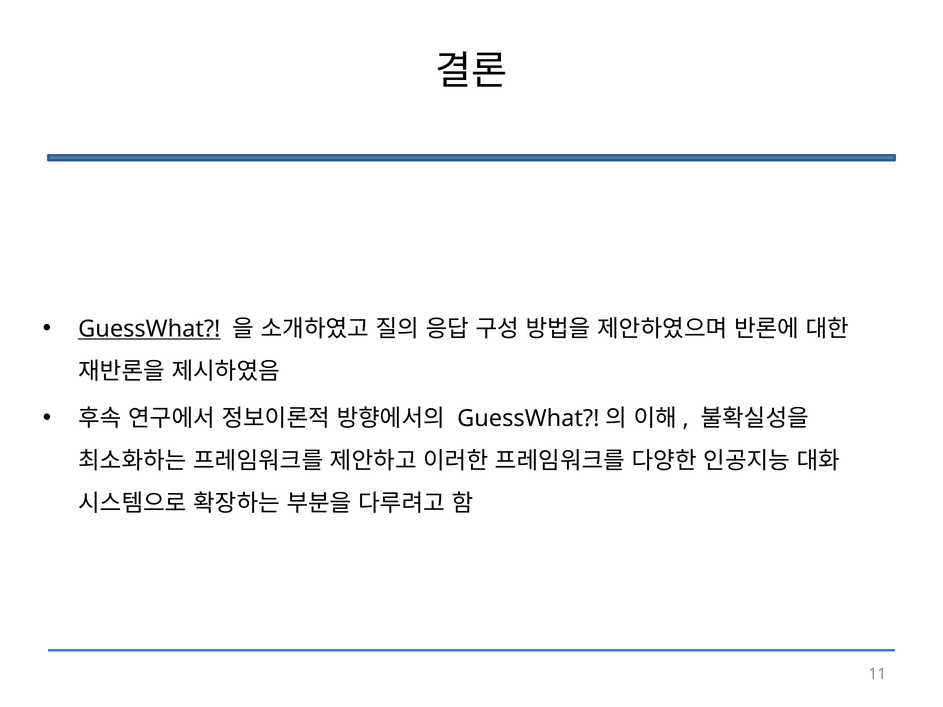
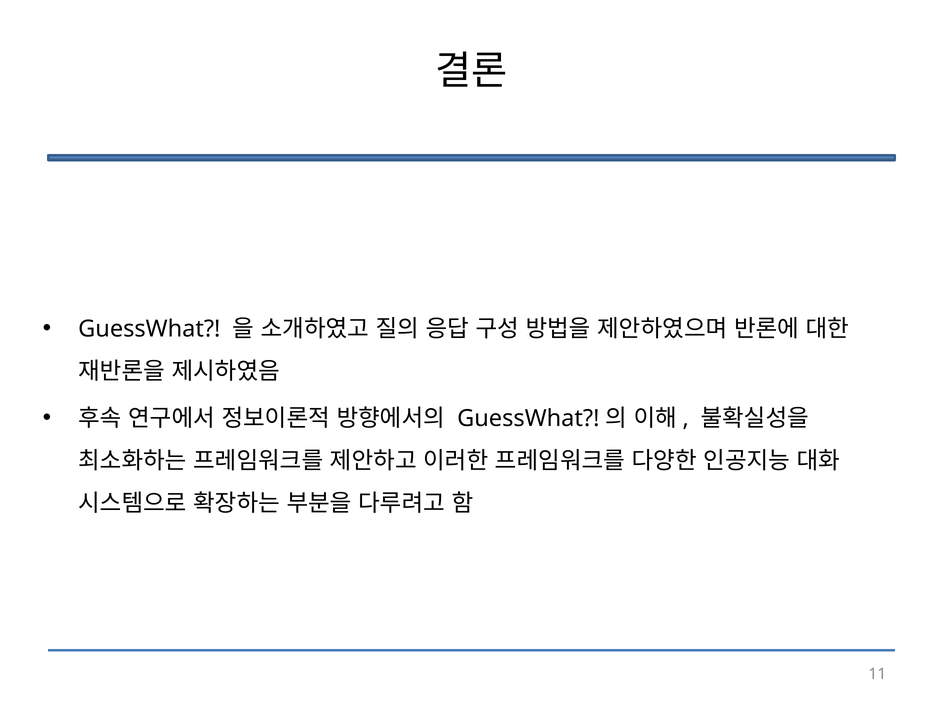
GuessWhat underline: present -> none (149, 329)
